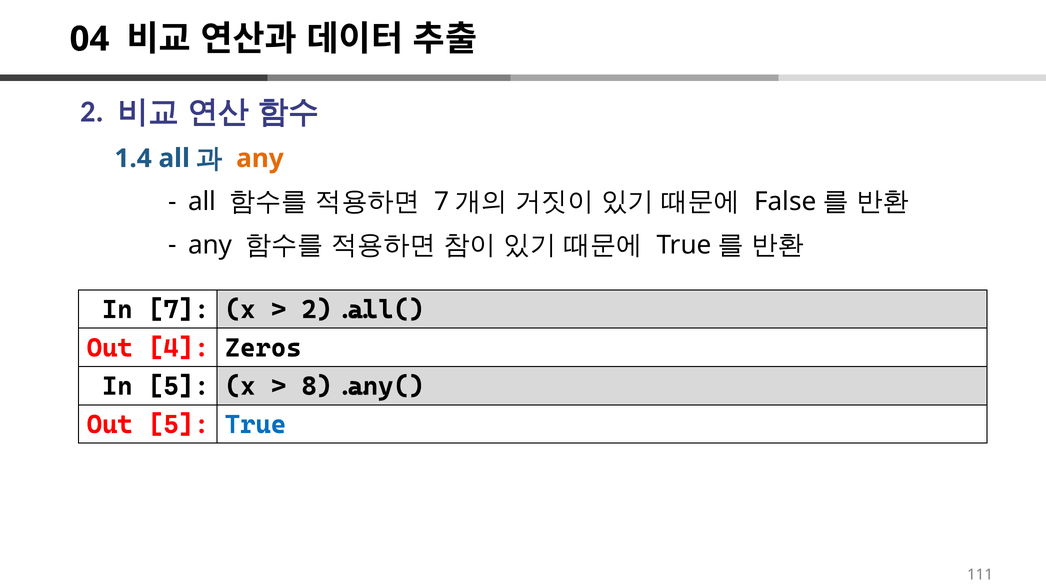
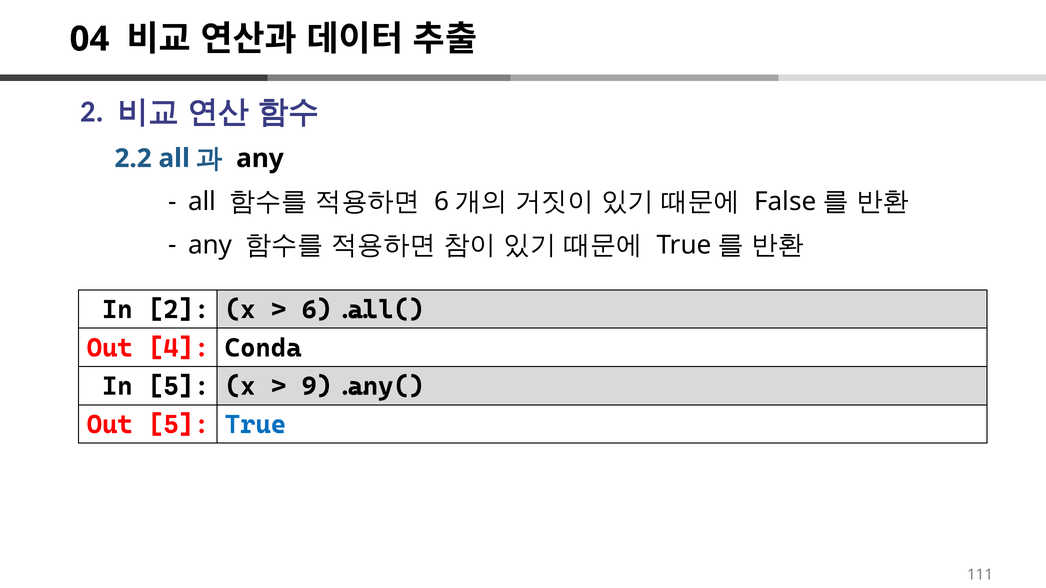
1.4: 1.4 -> 2.2 (133, 159)
any colour: orange -> black (260, 159)
7: 7 -> 6 (442, 202)
In 7: 7 -> 2 (179, 310)
2).all(: 2).all( -> 6).all( (363, 310)
Zeros: Zeros -> Conda (263, 348)
8).any(: 8).any( -> 9).any( (363, 386)
